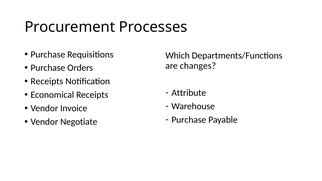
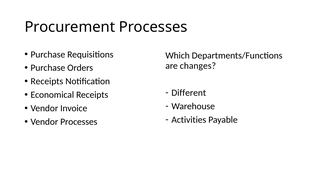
Attribute: Attribute -> Different (189, 93)
Purchase: Purchase -> Activities (189, 120)
Vendor Negotiate: Negotiate -> Processes (79, 122)
